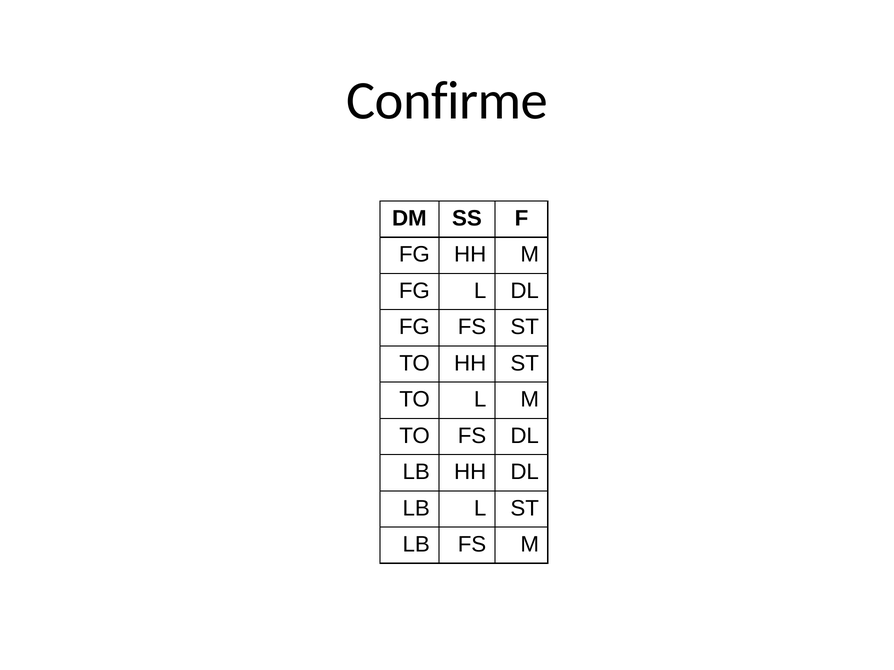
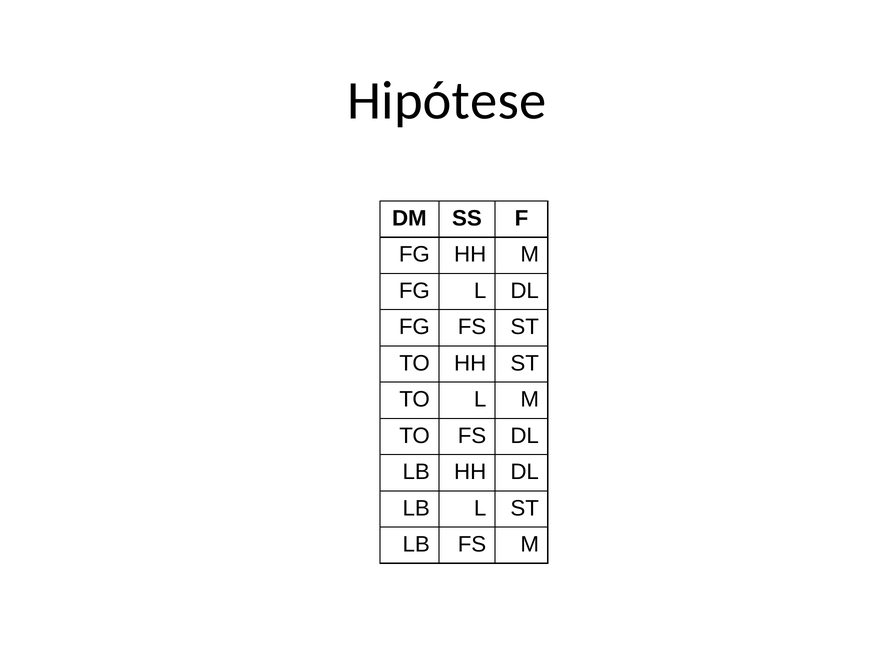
Confirme: Confirme -> Hipótese (447, 101)
